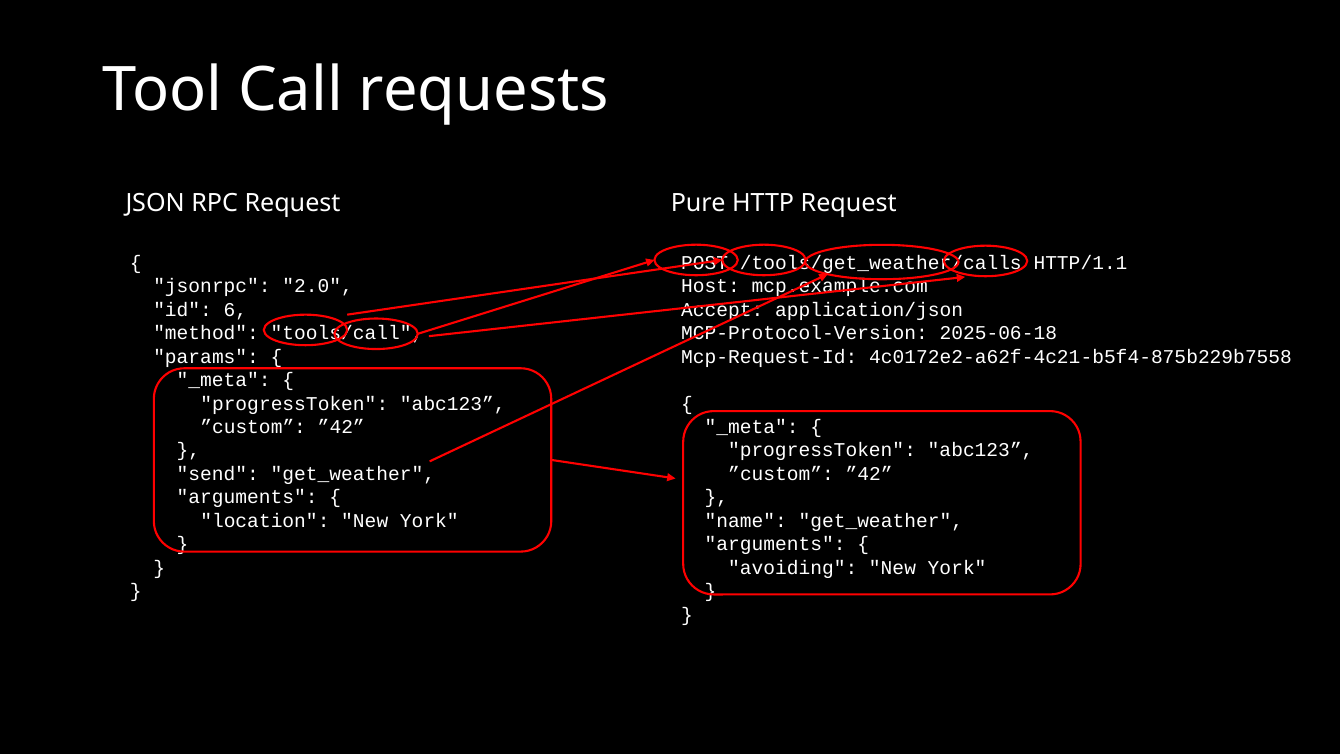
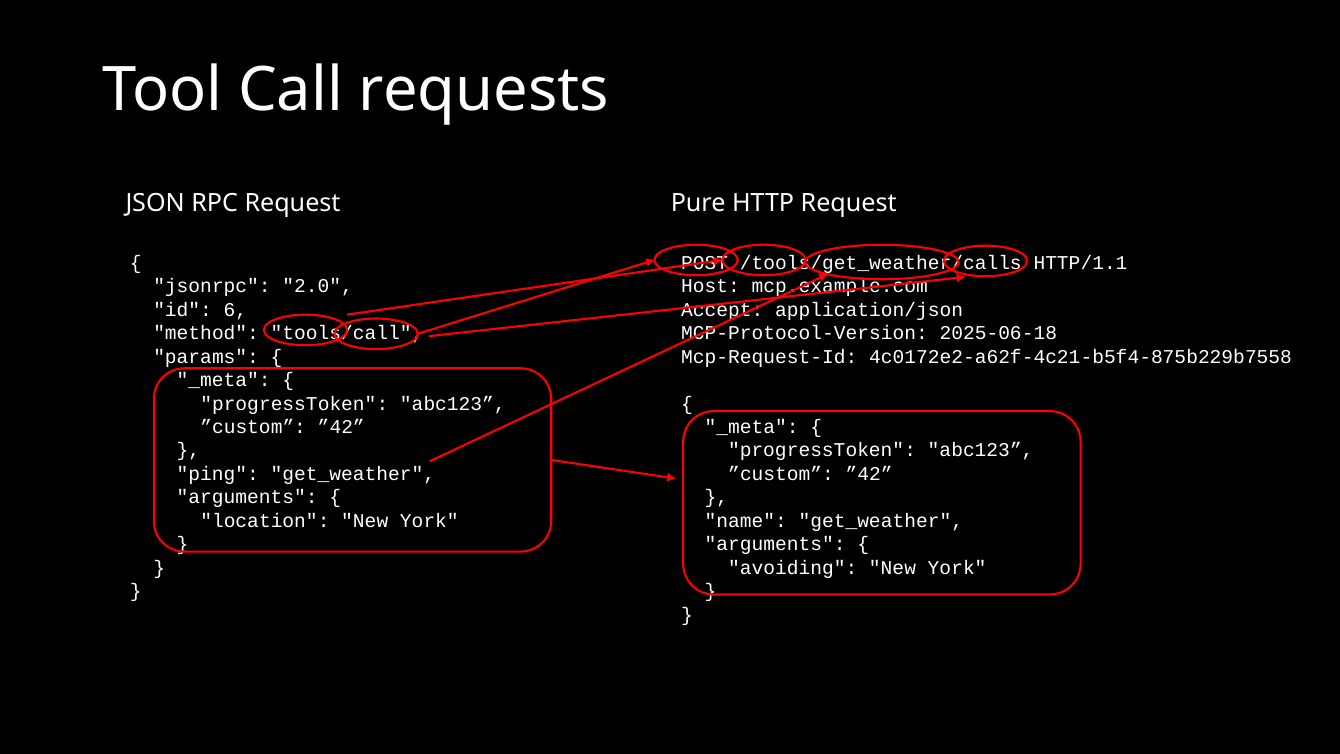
send: send -> ping (218, 474)
